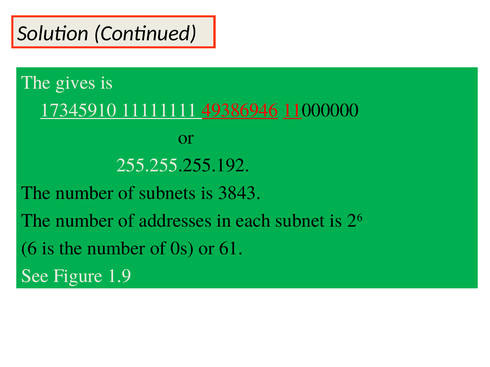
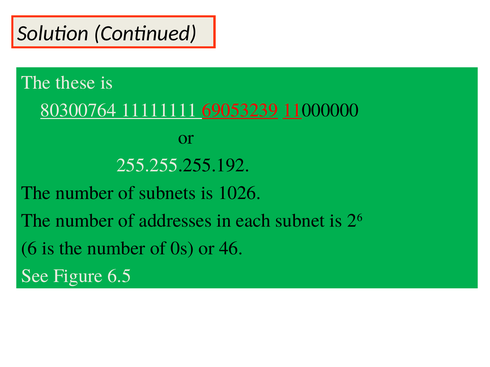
gives: gives -> these (75, 83)
17345910: 17345910 -> 80300764 (78, 110)
49386946: 49386946 -> 69053239 (240, 110)
3843: 3843 -> 1026 (239, 193)
61: 61 -> 46 (231, 248)
1.9: 1.9 -> 6.5 (119, 276)
